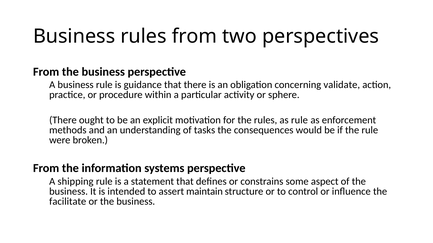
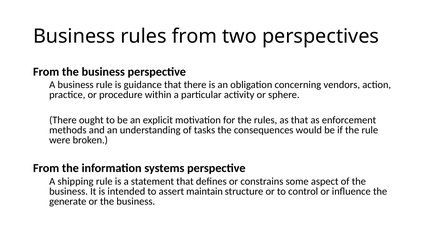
validate: validate -> vendors (342, 85)
as rule: rule -> that (300, 120)
facilitate: facilitate -> generate (68, 202)
